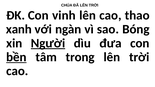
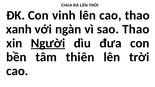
sao Bóng: Bóng -> Thao (136, 29)
bền underline: present -> none (16, 57)
trong: trong -> thiên (80, 57)
